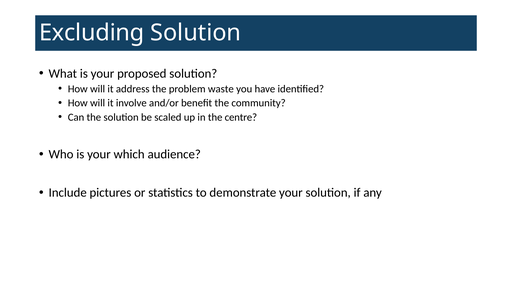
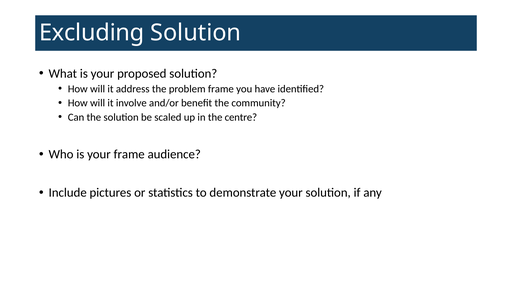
problem waste: waste -> frame (221, 89)
your which: which -> frame (129, 154)
